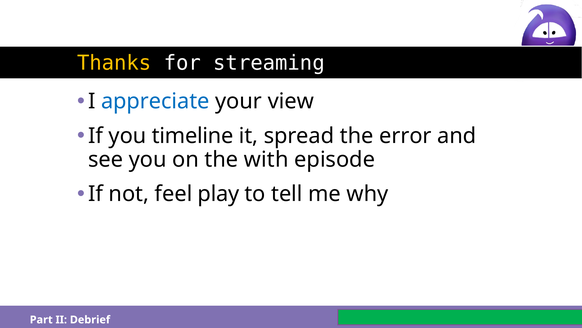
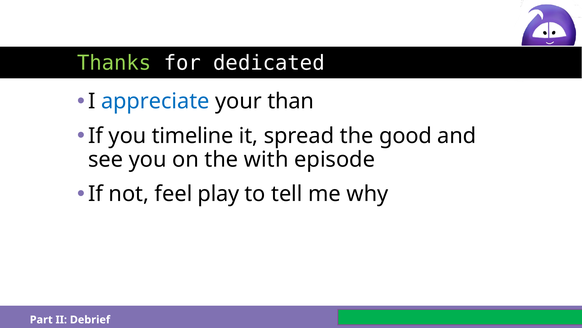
Thanks colour: yellow -> light green (114, 63)
streaming: streaming -> dedicated (269, 63)
view: view -> than (291, 101)
error: error -> good (405, 136)
